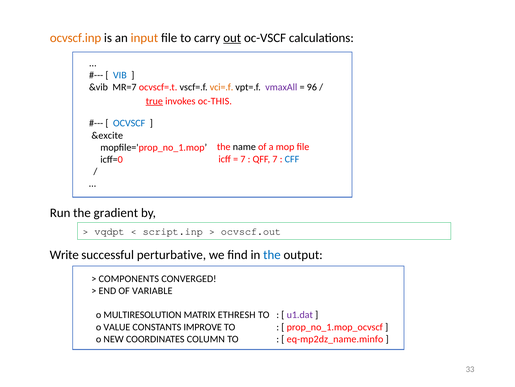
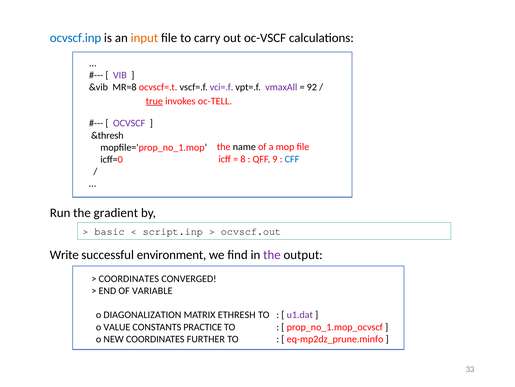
ocvscf.inp colour: orange -> blue (76, 38)
out underline: present -> none (232, 38)
VIB colour: blue -> purple (120, 75)
MR=7: MR=7 -> MR=8 (124, 87)
vci=.f colour: orange -> purple (222, 87)
96: 96 -> 92 (312, 87)
oc-THIS: oc-THIS -> oc-TELL (215, 101)
OCVSCF colour: blue -> purple (129, 123)
&excite: &excite -> &thresh (107, 135)
7: 7 -> 8 (243, 159)
QFF 7: 7 -> 9 (275, 159)
vqdpt: vqdpt -> basic (110, 231)
perturbative: perturbative -> environment (172, 255)
the colour: blue -> purple (272, 255)
COMPONENTS: COMPONENTS -> COORDINATES (129, 278)
MULTIRESOLUTION: MULTIRESOLUTION -> DIAGONALIZATION (142, 314)
IMPROVE: IMPROVE -> PRACTICE (203, 326)
COLUMN: COLUMN -> FURTHER (206, 338)
eq-mp2dz_name.minfo: eq-mp2dz_name.minfo -> eq-mp2dz_prune.minfo (335, 338)
